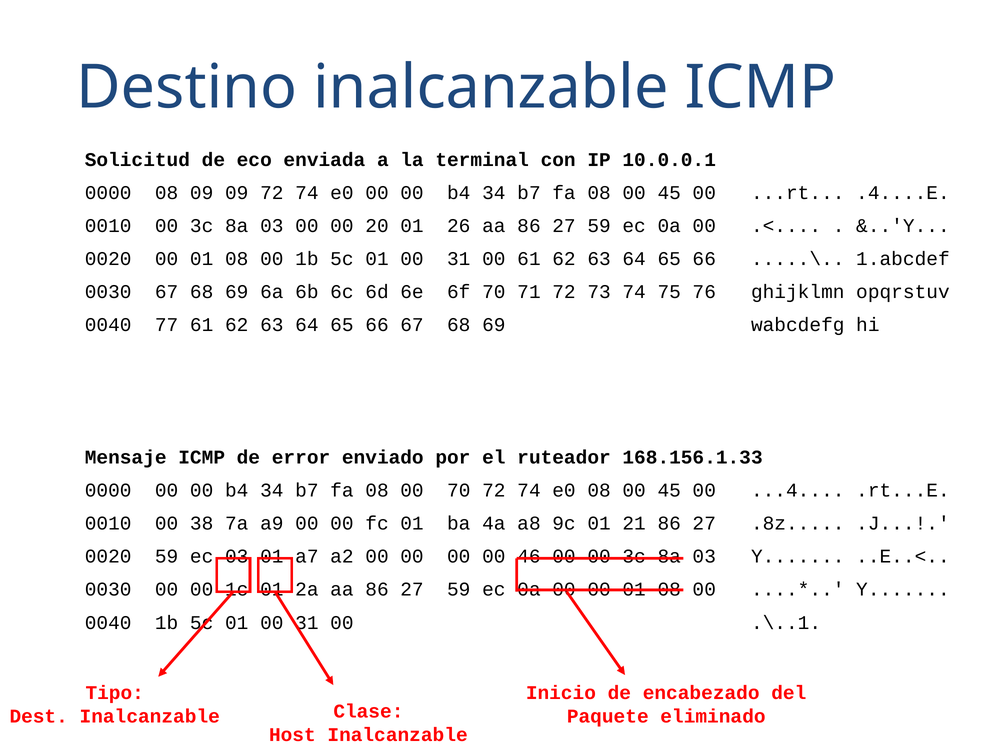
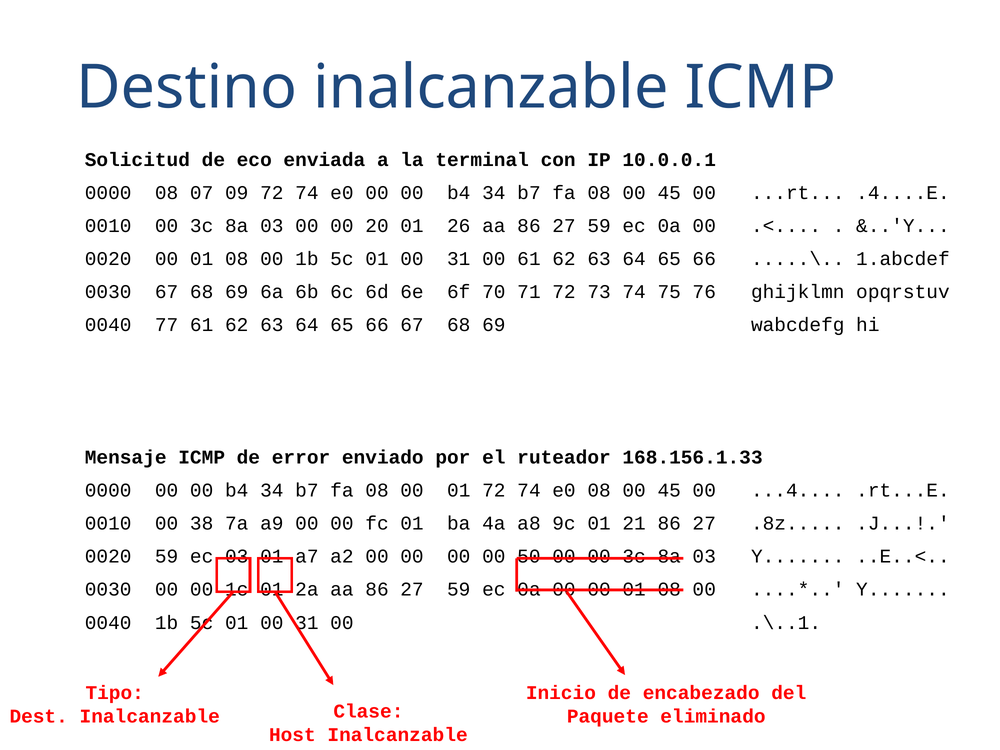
08 09: 09 -> 07 (202, 193)
08 00 70: 70 -> 01 (459, 490)
46: 46 -> 50 (529, 556)
